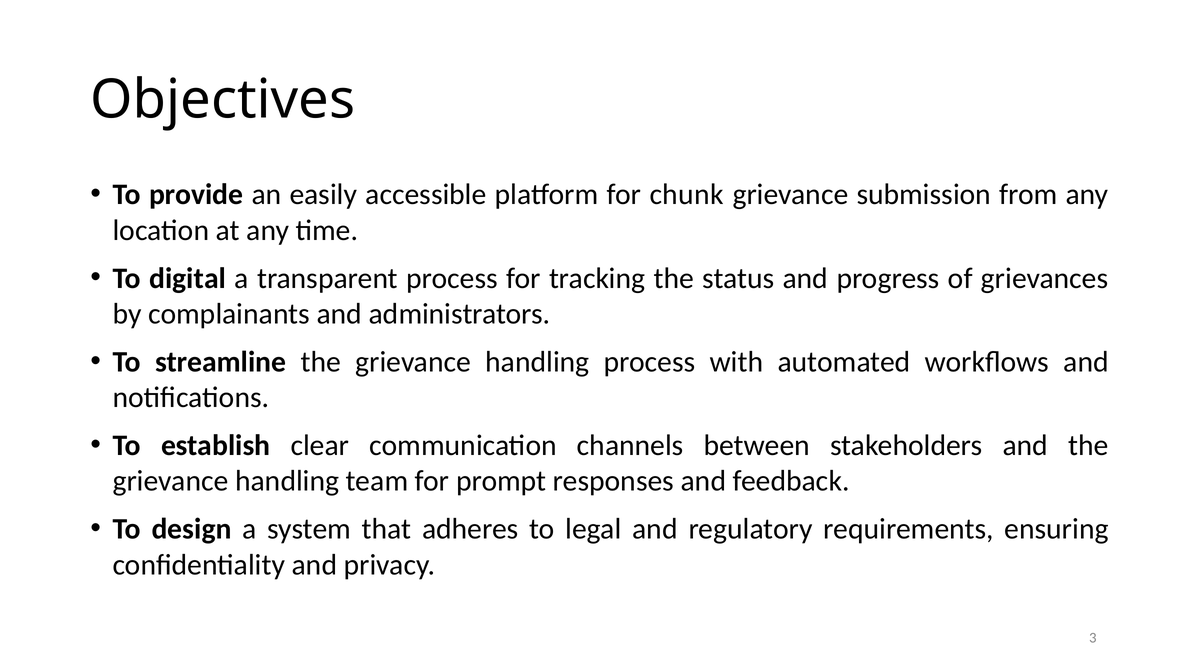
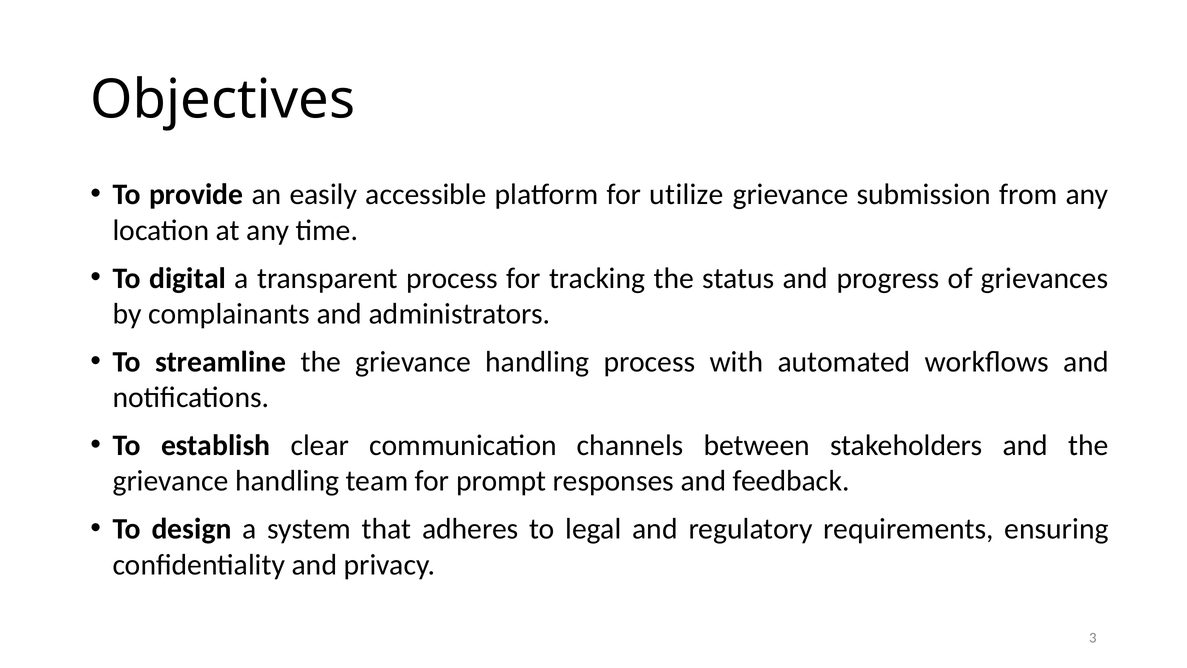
chunk: chunk -> utilize (687, 195)
